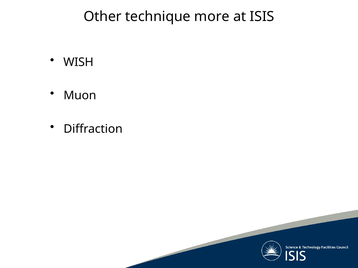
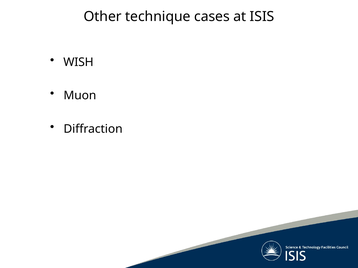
more: more -> cases (212, 17)
